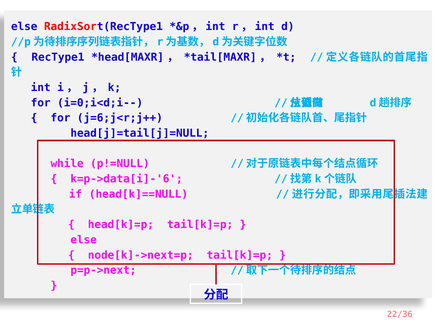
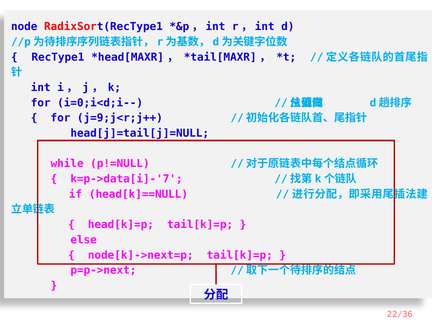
else: else -> node (24, 27)
j=6;j<r;j++: j=6;j<r;j++ -> j=9;j<r;j++ (120, 118)
k=p->data[i]-'6: k=p->data[i]-'6 -> k=p->data[i]-'7 (126, 179)
